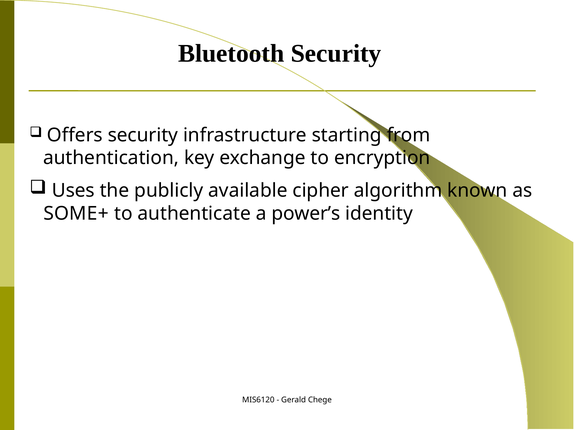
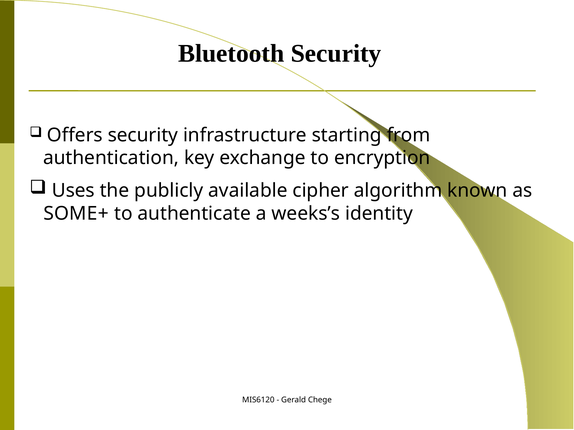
power’s: power’s -> weeks’s (306, 214)
